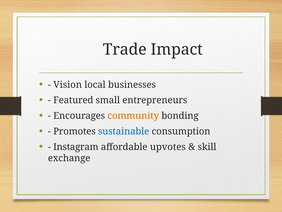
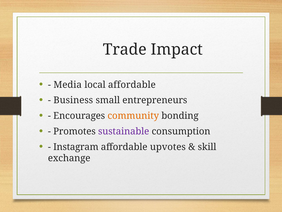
Vision: Vision -> Media (68, 85)
local businesses: businesses -> affordable (132, 85)
Featured: Featured -> Business (73, 100)
sustainable colour: blue -> purple (124, 131)
